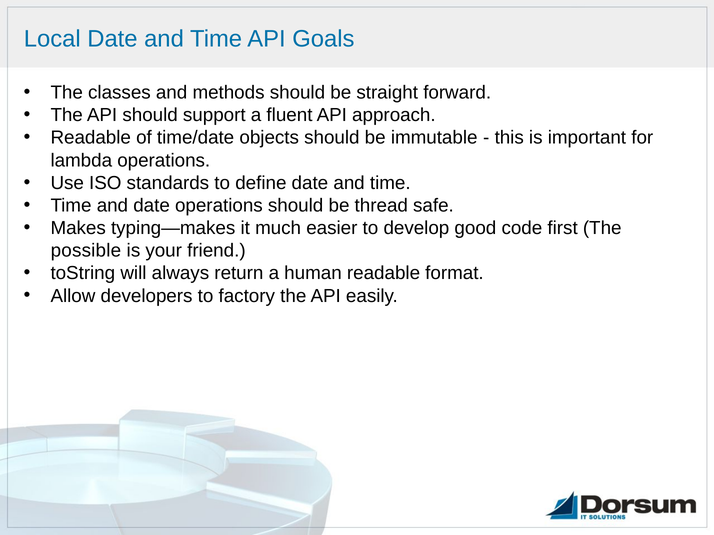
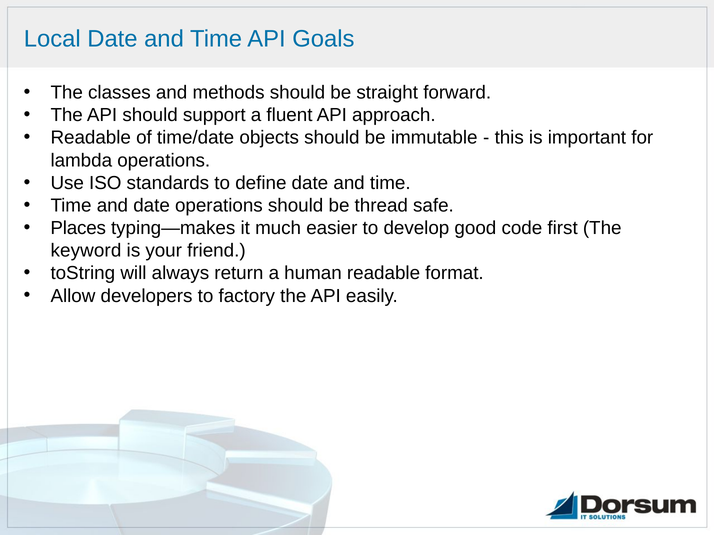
Makes: Makes -> Places (78, 228)
possible: possible -> keyword (86, 251)
